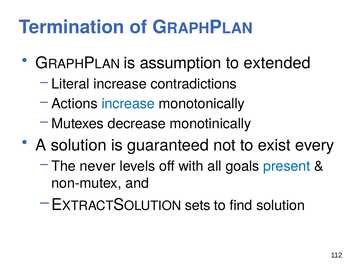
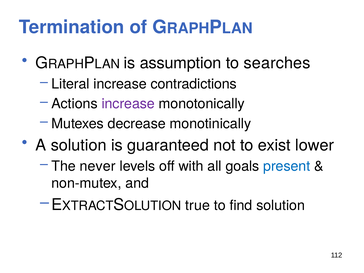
extended: extended -> searches (277, 63)
increase colour: blue -> purple (128, 104)
every: every -> lower (315, 145)
sets: sets -> true (198, 205)
